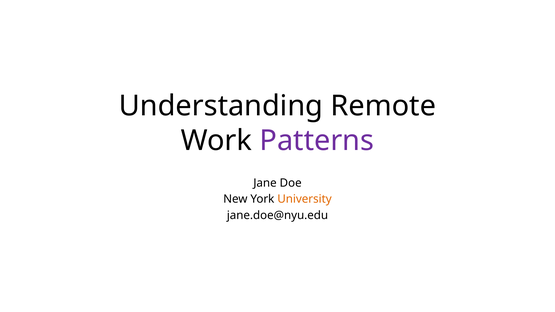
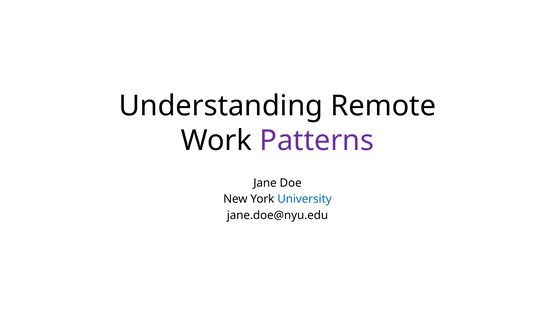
University colour: orange -> blue (305, 199)
